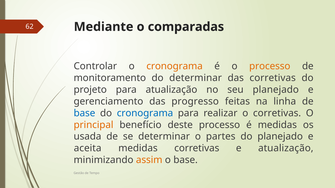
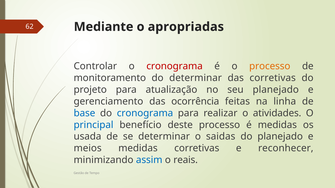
comparadas: comparadas -> apropriadas (186, 27)
cronograma colour: orange -> red (175, 66)
progresso: progresso -> ocorrência (195, 102)
o corretivas: corretivas -> atividades (277, 113)
principal colour: orange -> blue (94, 125)
partes: partes -> saidas (221, 137)
aceita: aceita -> meios (88, 149)
e atualização: atualização -> reconhecer (286, 149)
assim colour: orange -> blue (149, 160)
o base: base -> reais (186, 160)
